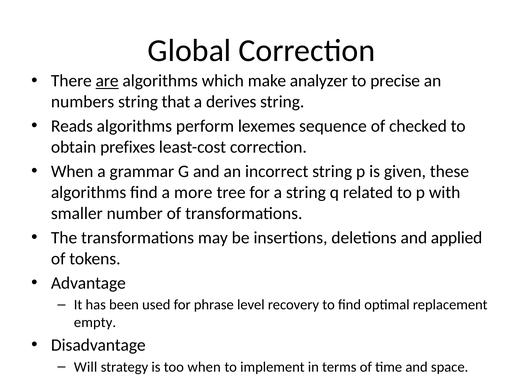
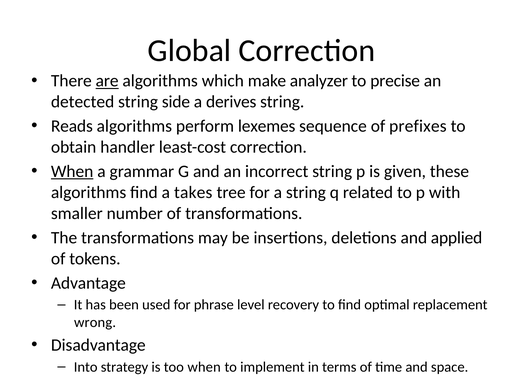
numbers: numbers -> detected (83, 102)
that: that -> side (176, 102)
checked: checked -> prefixes (418, 126)
prefixes: prefixes -> handler (128, 147)
When underline: none -> present (72, 172)
more: more -> takes (193, 193)
empty: empty -> wrong (95, 322)
Will: Will -> Into (86, 367)
